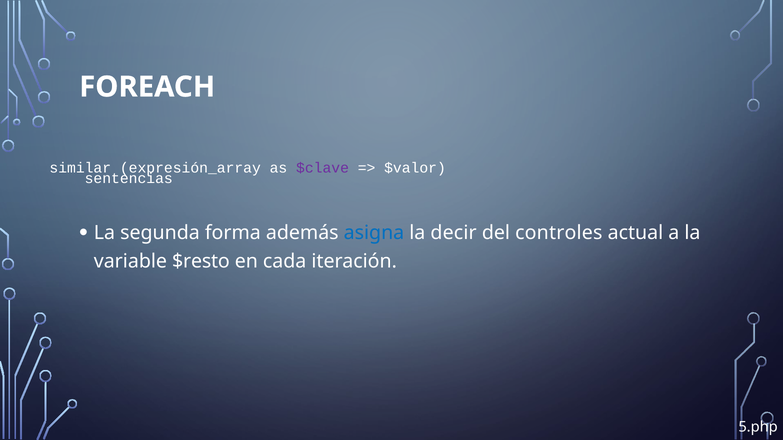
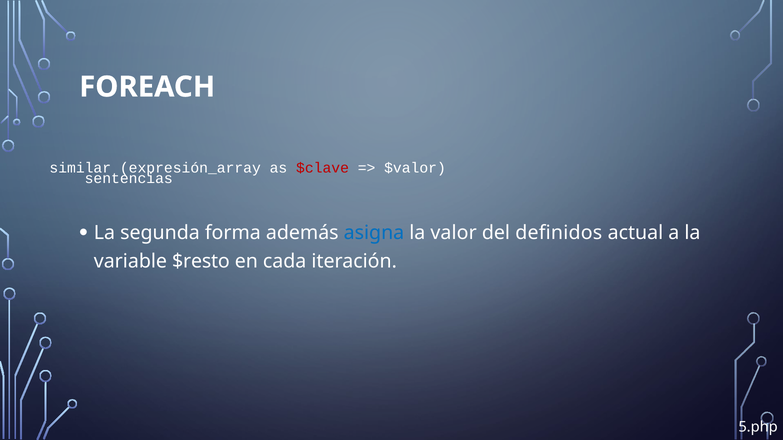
$clave colour: purple -> red (323, 168)
decir: decir -> valor (454, 233)
controles: controles -> definidos (559, 233)
